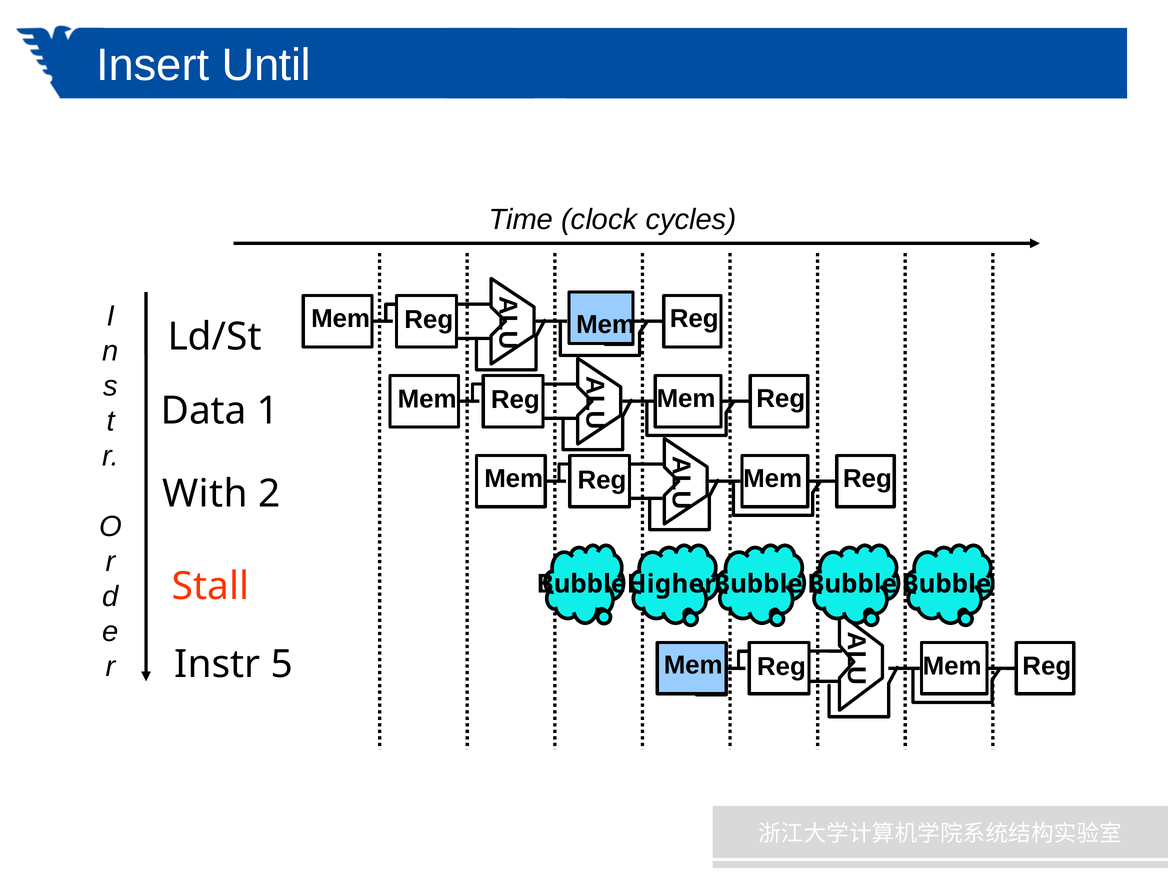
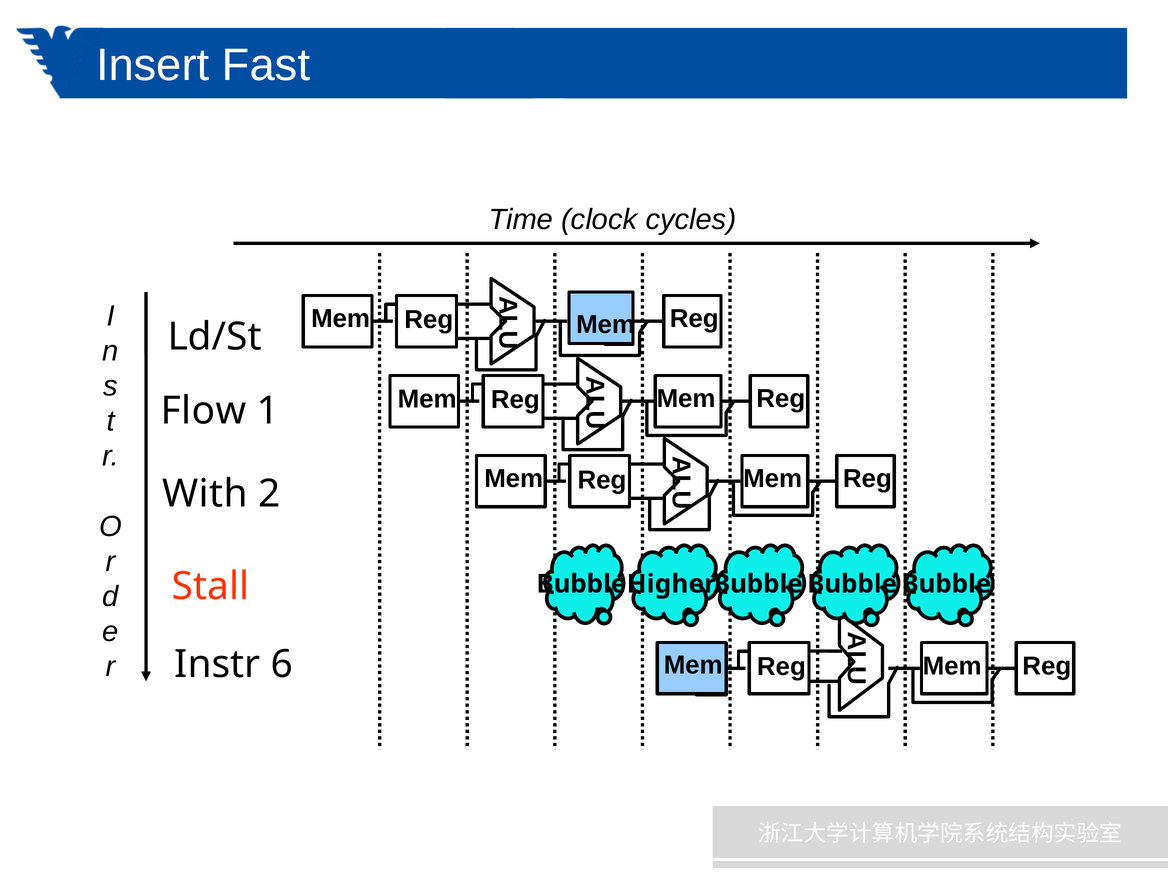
Until: Until -> Fast (266, 65)
Data: Data -> Flow (204, 411)
5: 5 -> 6 (282, 664)
